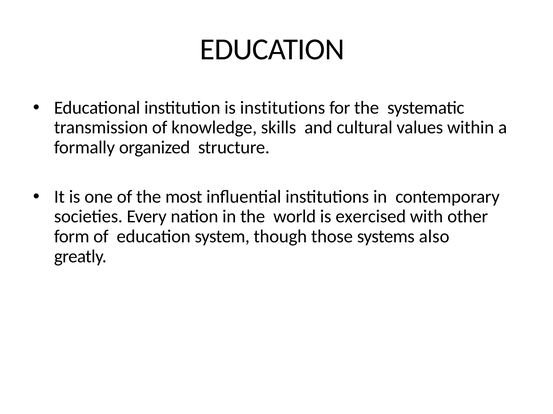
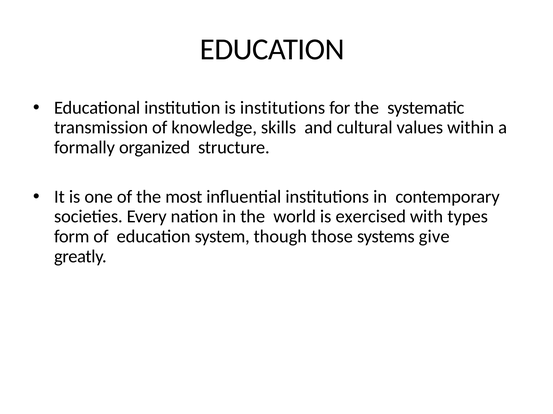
other: other -> types (468, 217)
also: also -> give (434, 237)
